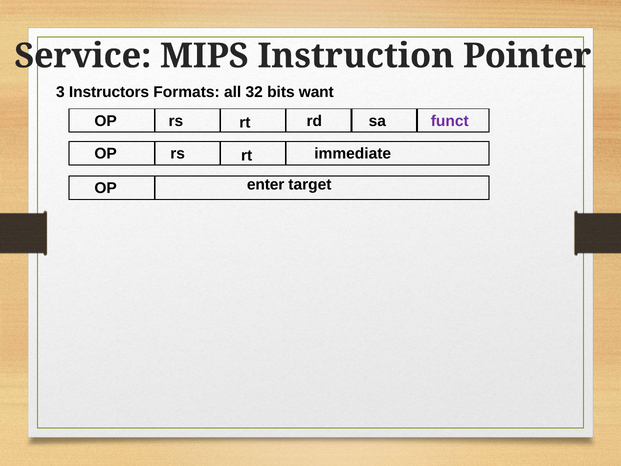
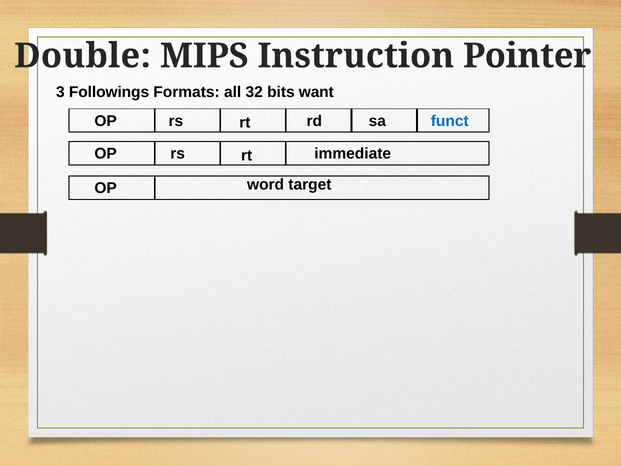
Service: Service -> Double (83, 56)
Instructors: Instructors -> Followings (109, 92)
funct colour: purple -> blue (450, 121)
enter: enter -> word (266, 185)
